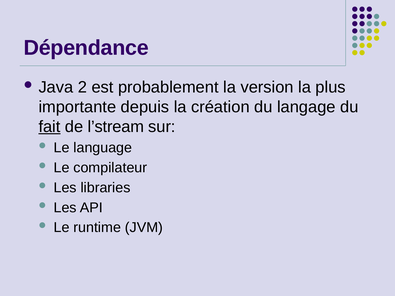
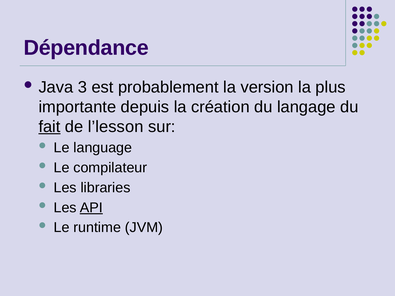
2: 2 -> 3 (82, 87)
l’stream: l’stream -> l’lesson (116, 127)
API underline: none -> present (91, 208)
